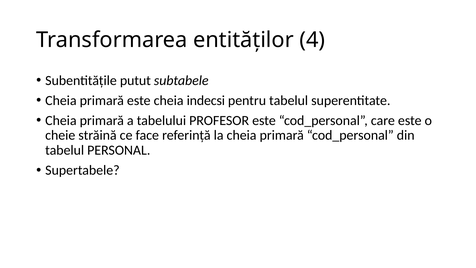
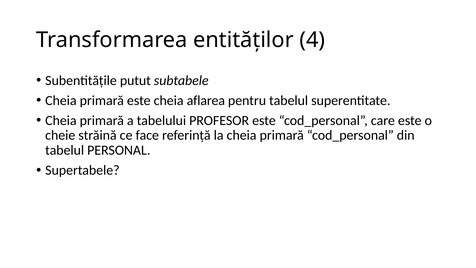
indecsi: indecsi -> aflarea (206, 100)
